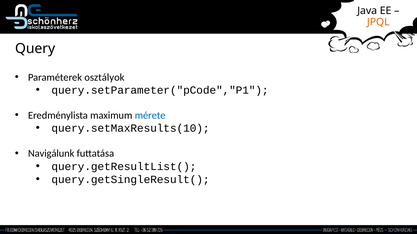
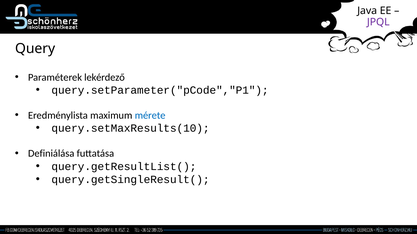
JPQL colour: orange -> purple (378, 22)
osztályok: osztályok -> lekérdező (105, 77)
Navigálunk: Navigálunk -> Definiálása (51, 154)
